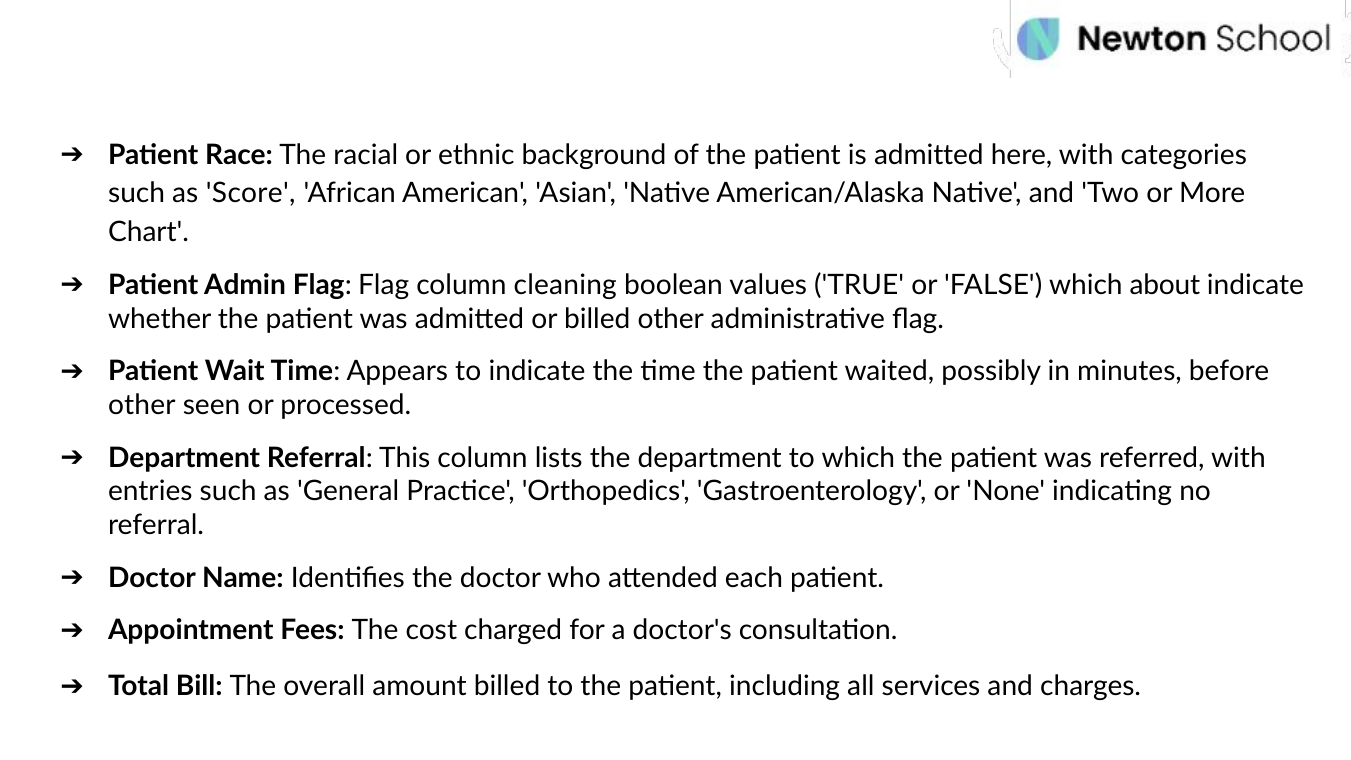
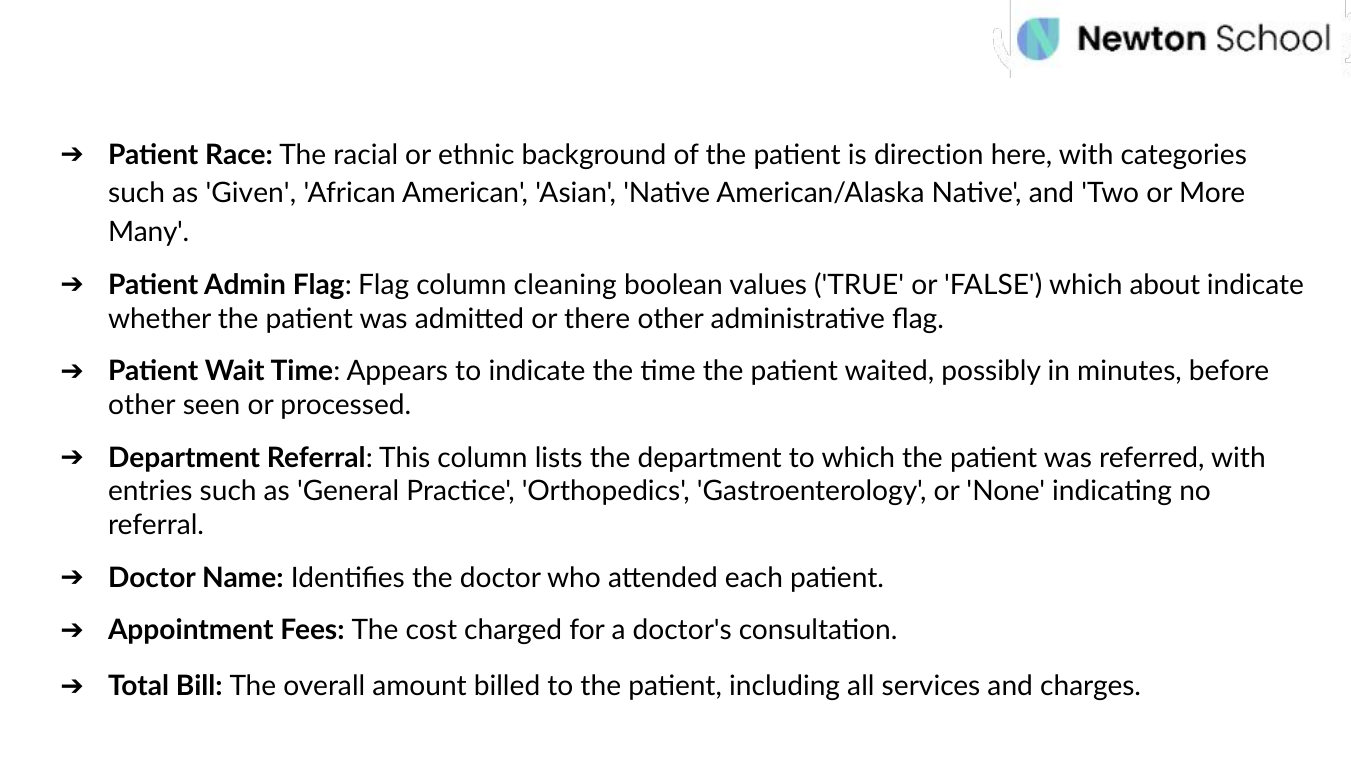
is admitted: admitted -> direction (929, 155)
Score: Score -> Given (251, 194)
Chart: Chart -> Many (149, 233)
or billed: billed -> there (597, 319)
